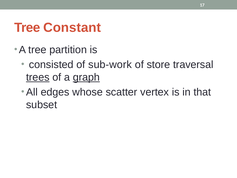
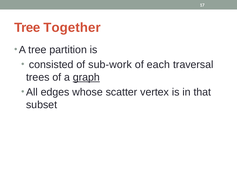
Constant: Constant -> Together (72, 28)
store: store -> each (158, 64)
trees underline: present -> none (38, 77)
